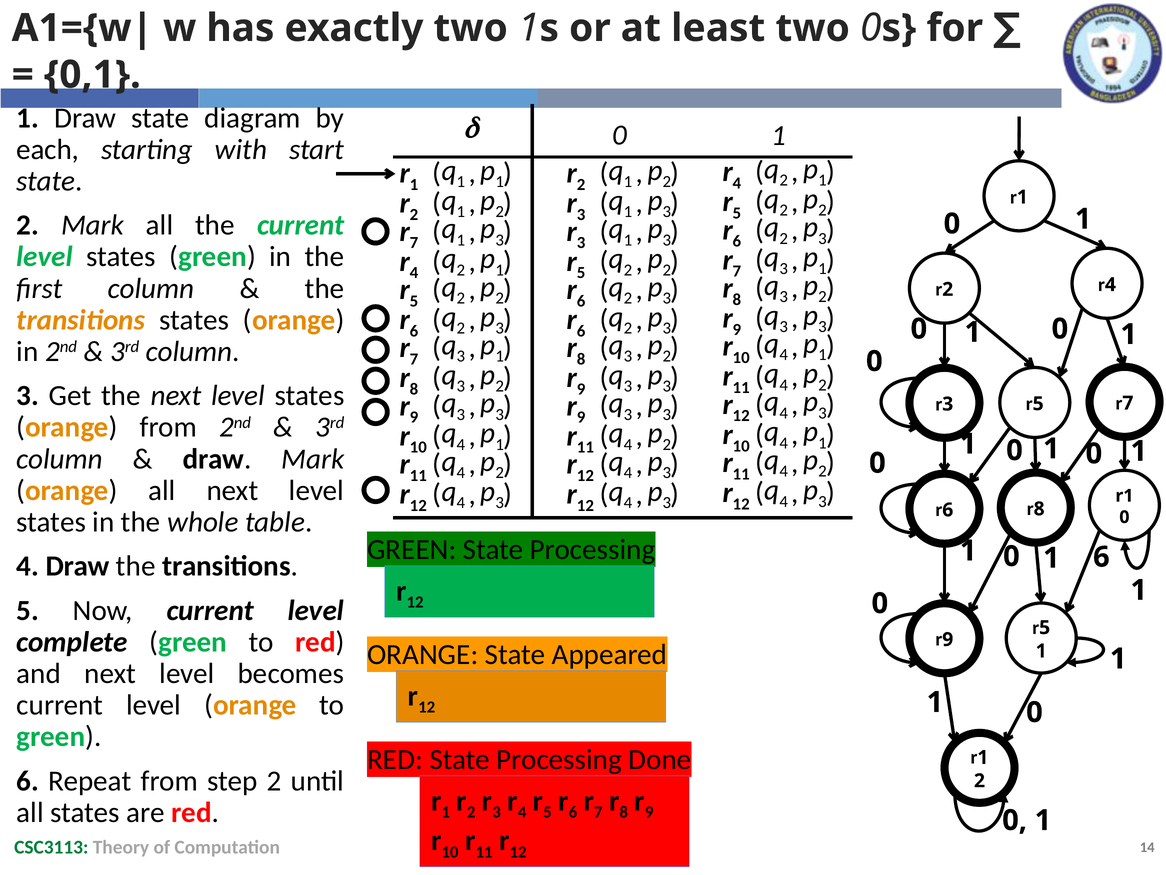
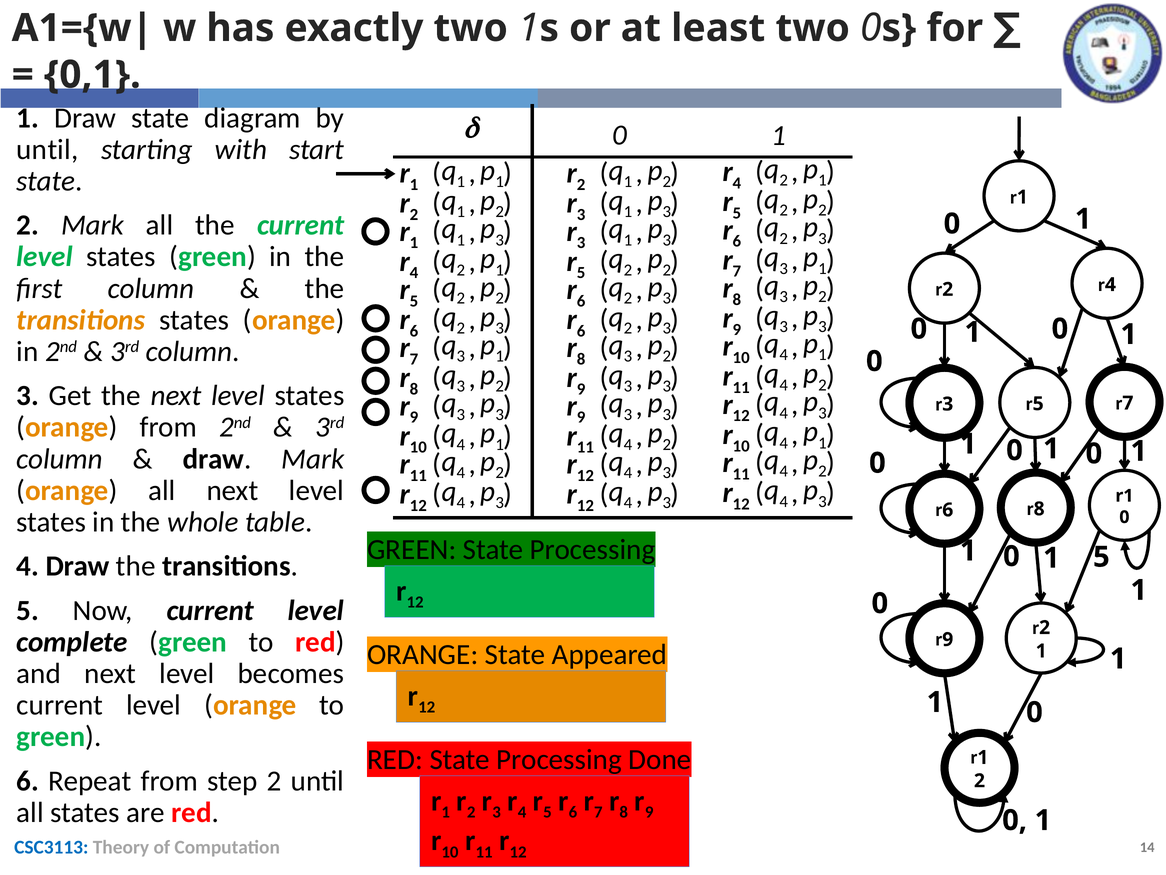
each: each -> until (47, 149)
7: 7 -> 1 (414, 243)
1 6: 6 -> 5 (1101, 557)
5: 5 -> 2 (1045, 627)
CSC3113 colour: green -> blue (51, 847)
